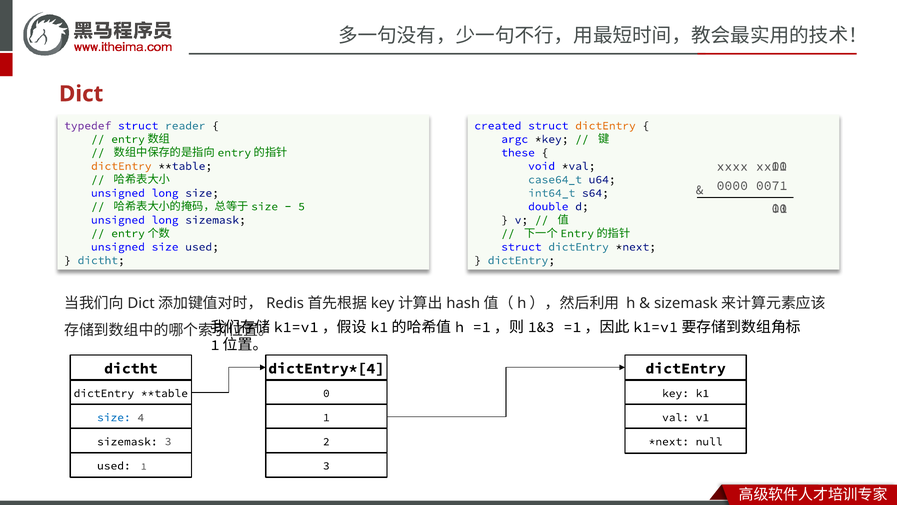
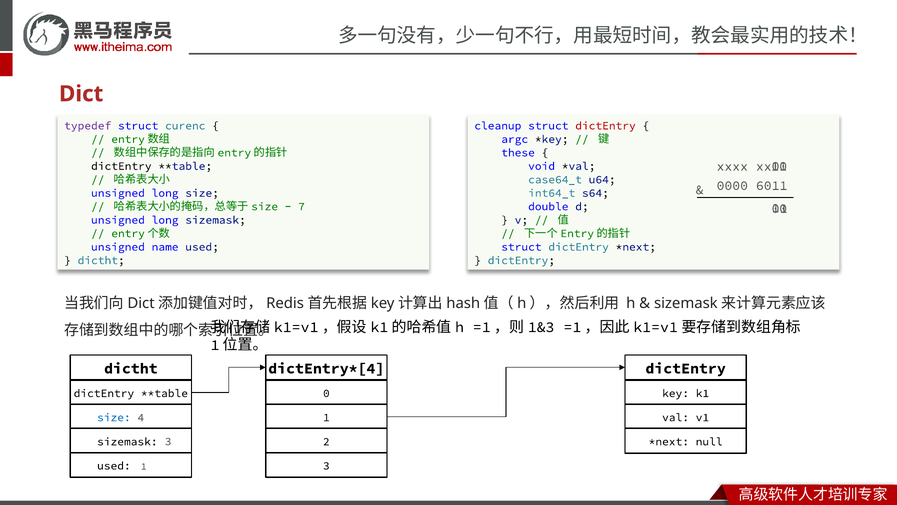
reader: reader -> curenc (185, 126)
created: created -> cleanup (498, 126)
dictEntry colour: orange -> red (605, 126)
dictEntry colour: orange -> black (121, 166)
0071: 0071 -> 6011 (772, 185)
5: 5 -> 7 (302, 206)
unsigned size: size -> name (165, 247)
